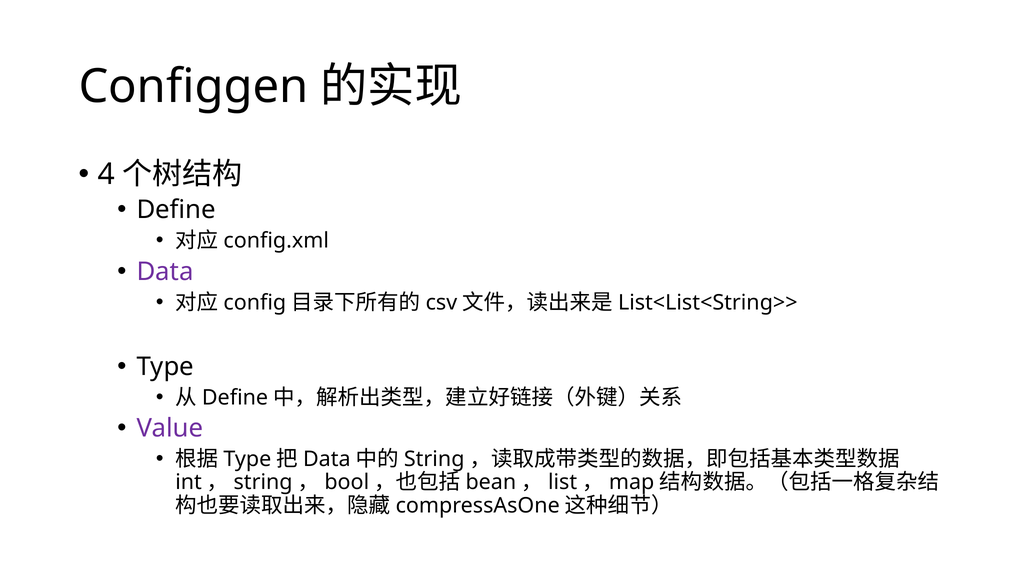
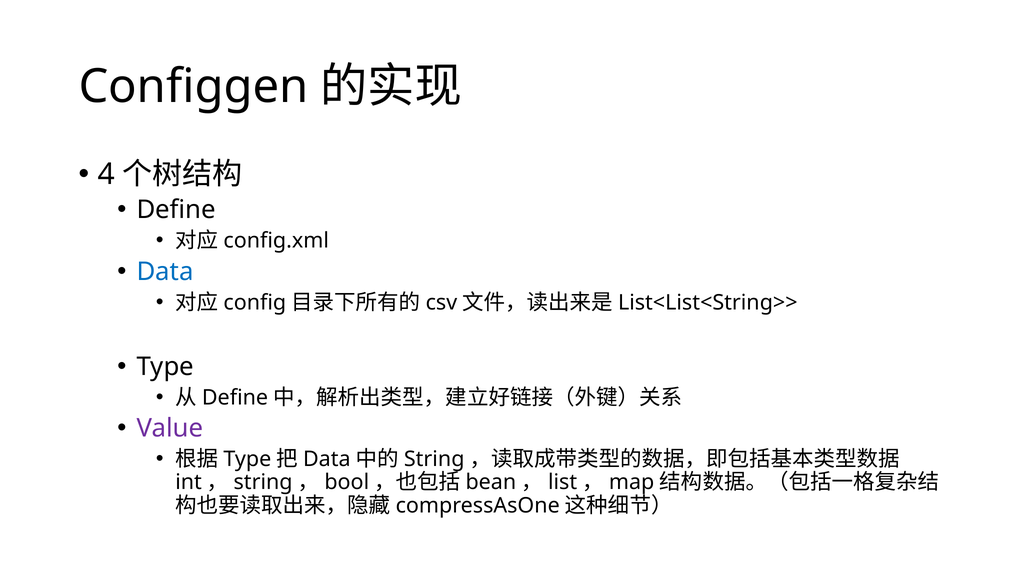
Data colour: purple -> blue (165, 272)
